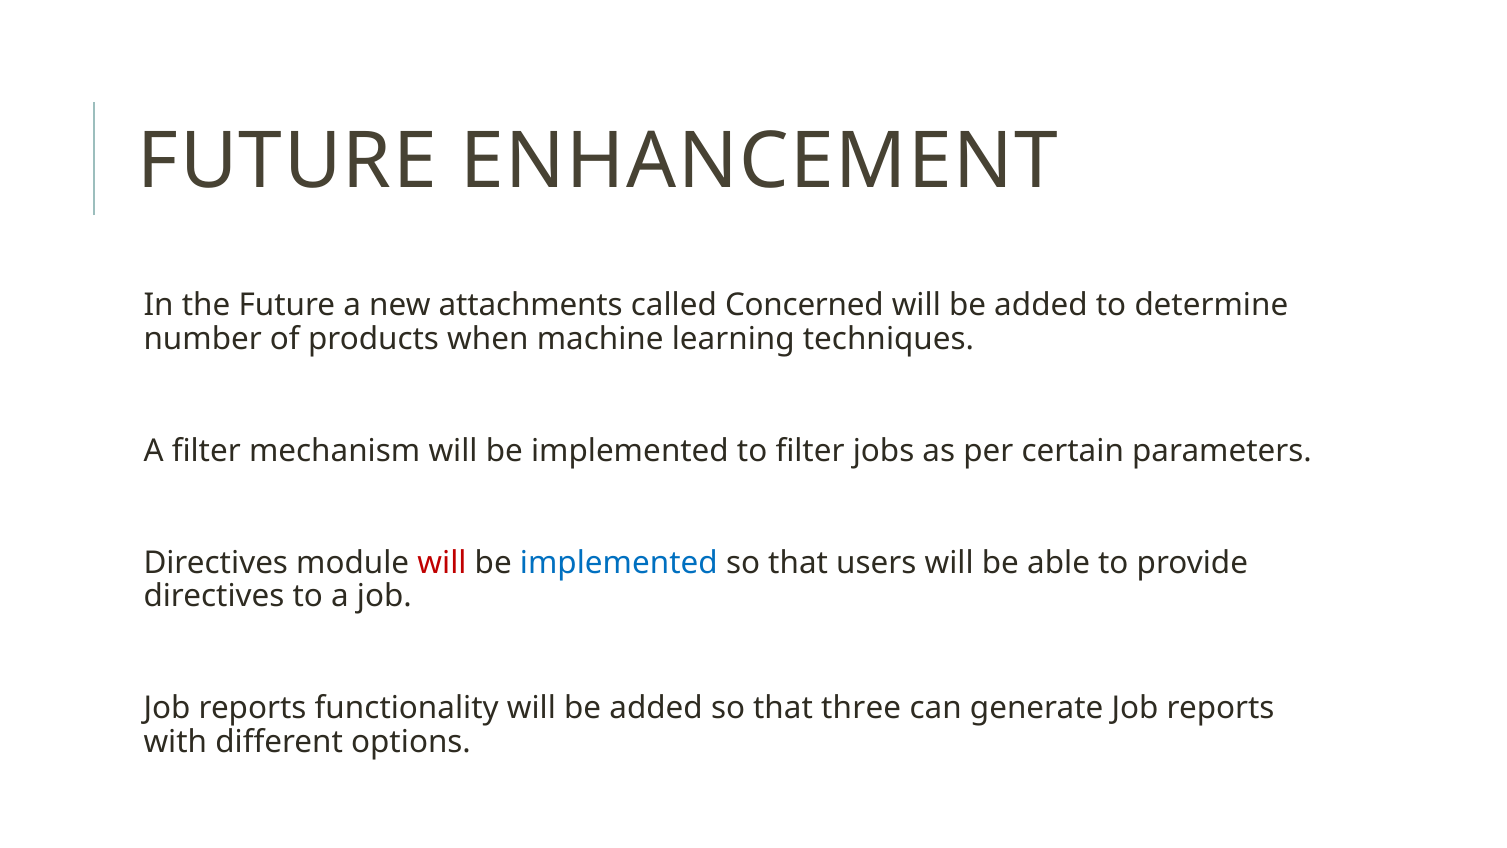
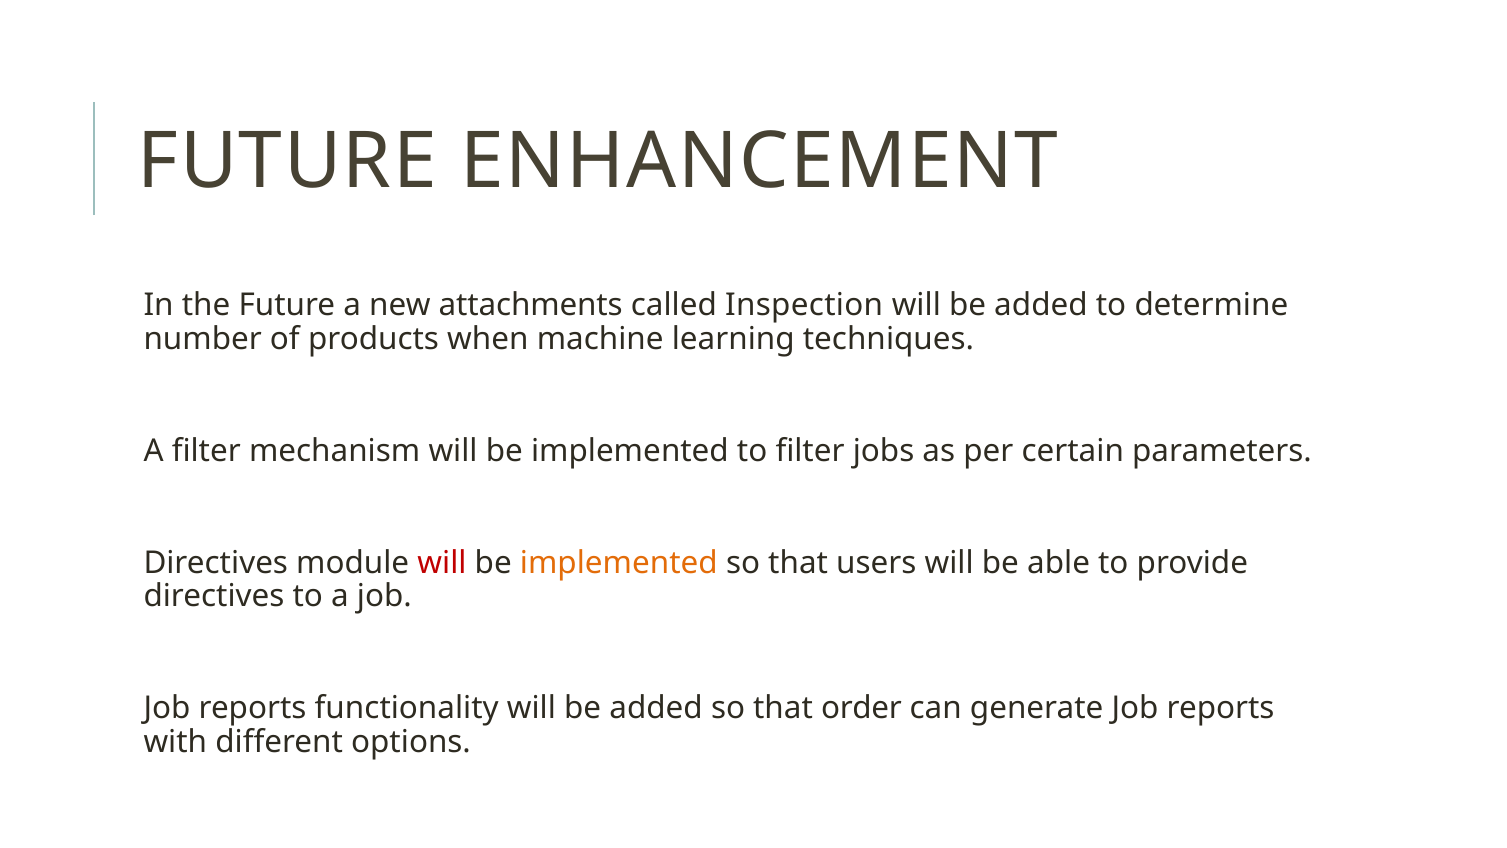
Concerned: Concerned -> Inspection (804, 305)
implemented colour: blue -> orange (619, 562)
three: three -> order (861, 708)
